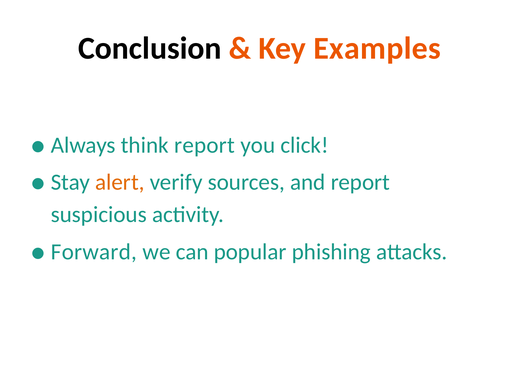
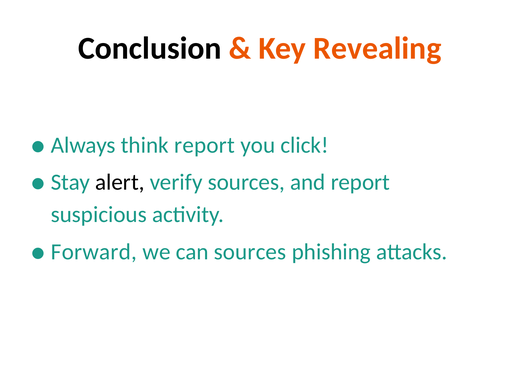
Examples: Examples -> Revealing (377, 48)
alert colour: orange -> black (120, 182)
can popular: popular -> sources (250, 252)
